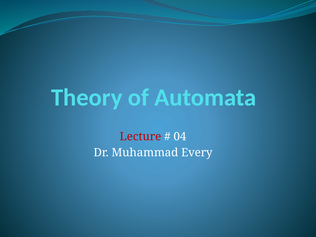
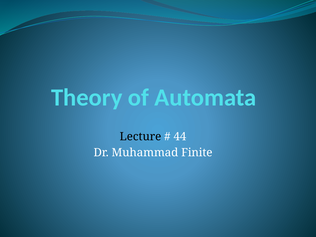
Lecture colour: red -> black (140, 137)
04: 04 -> 44 (180, 137)
Every: Every -> Finite (197, 153)
